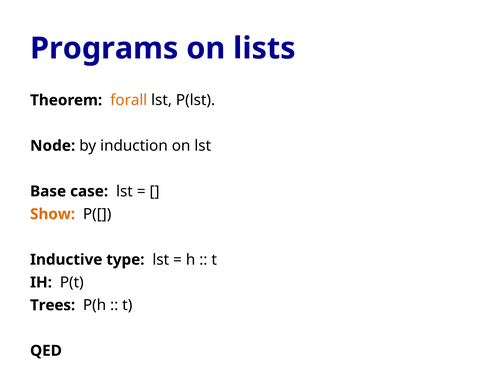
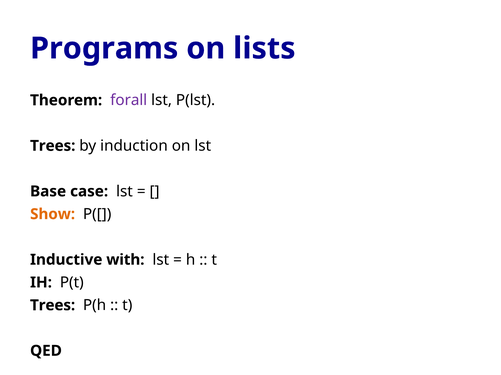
forall colour: orange -> purple (129, 100)
Node: Node -> Trees (53, 146)
type: type -> with (125, 260)
